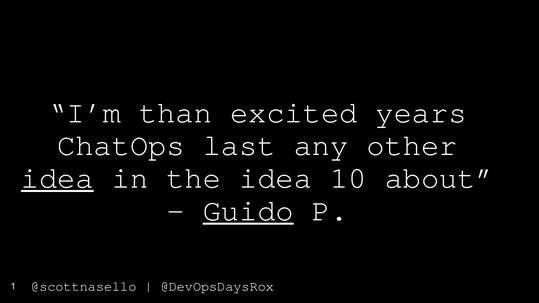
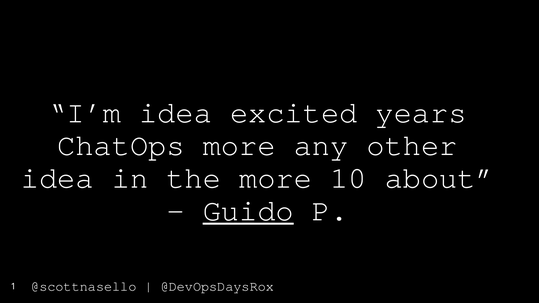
I’m than: than -> idea (175, 113)
ChatOps last: last -> more (239, 145)
idea underline: present -> none (57, 178)
the idea: idea -> more (276, 178)
